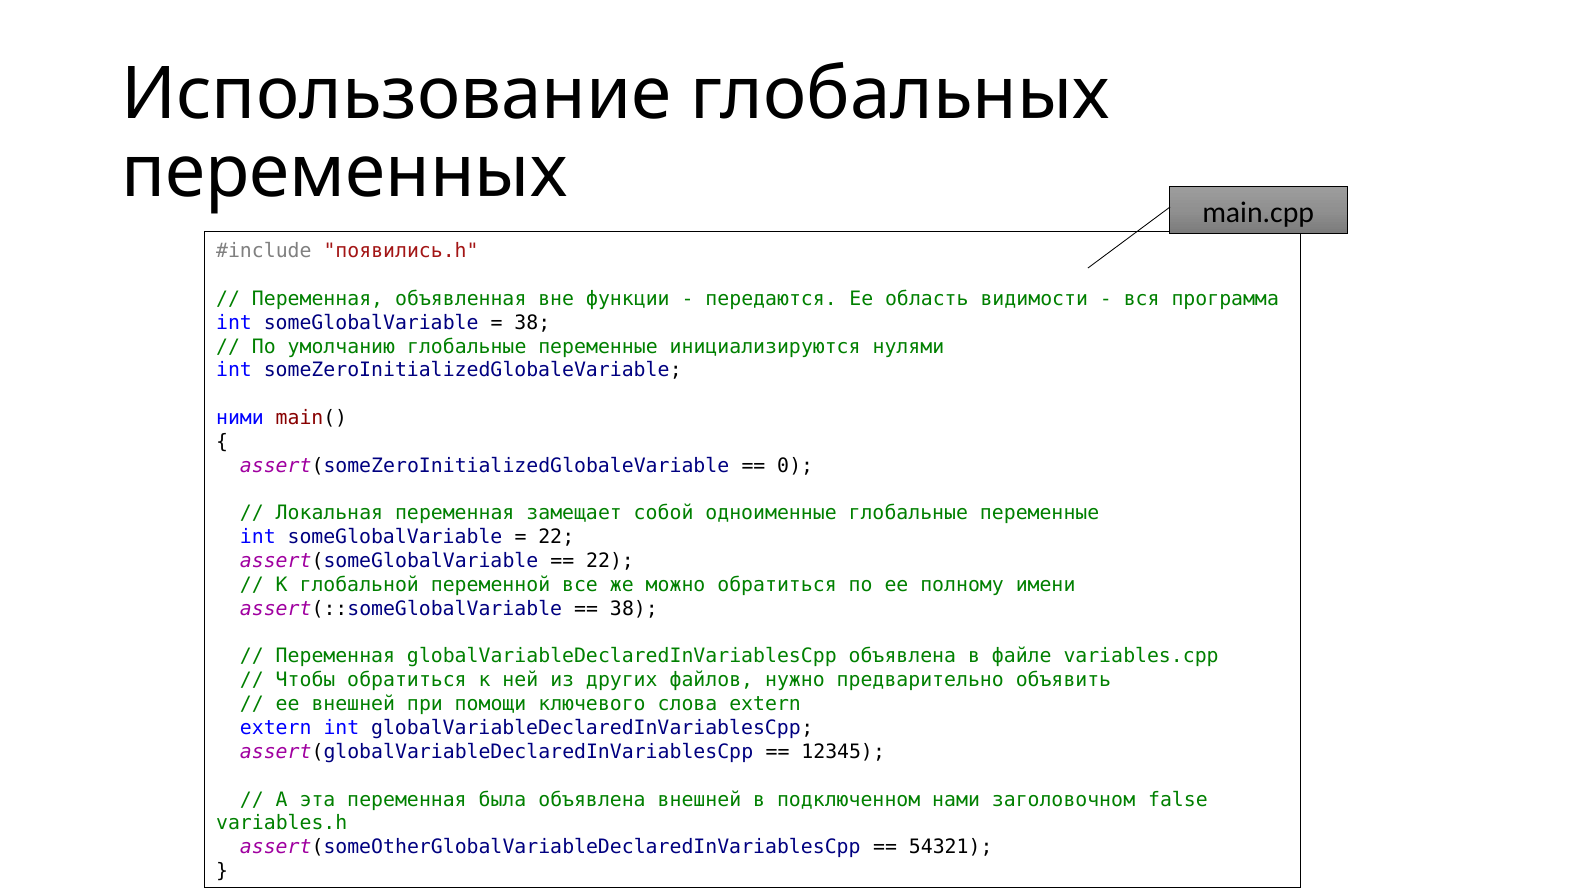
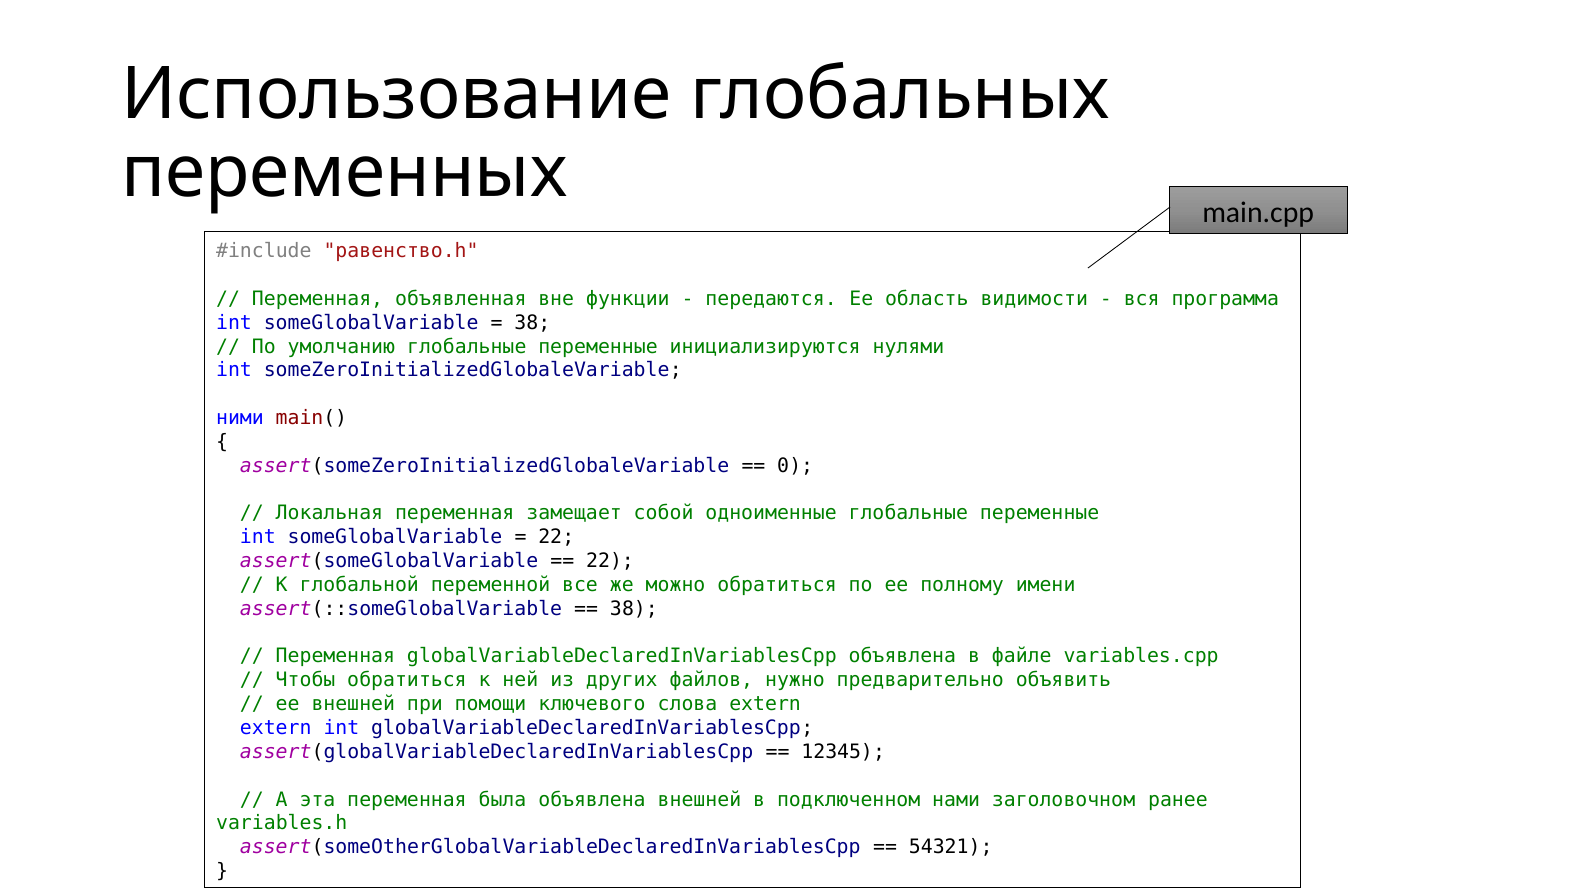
появились.h: появились.h -> равенство.h (401, 251)
false: false -> ранее (1178, 799)
